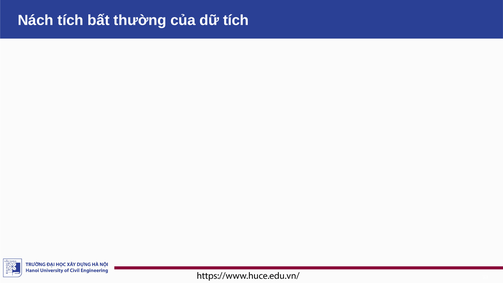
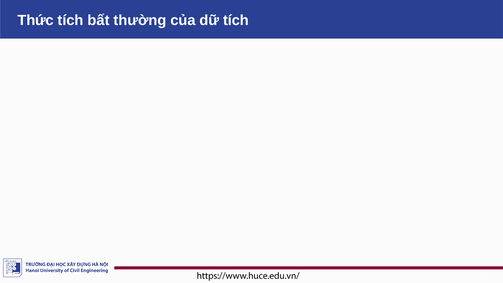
Nách: Nách -> Thức (36, 20)
